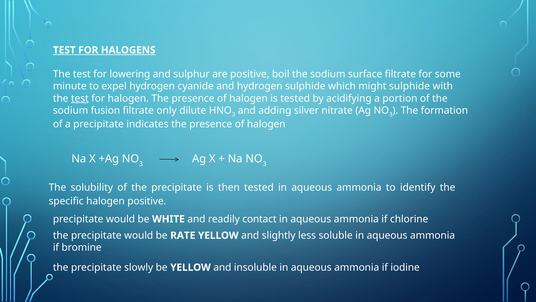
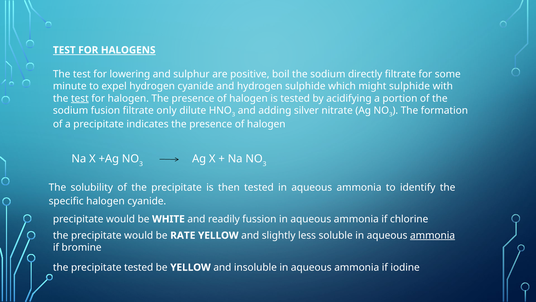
surface: surface -> directly (365, 74)
halogen positive: positive -> cyanide (147, 201)
contact: contact -> fussion (259, 219)
ammonia underline: none -> present (433, 235)
precipitate slowly: slowly -> tested (139, 267)
